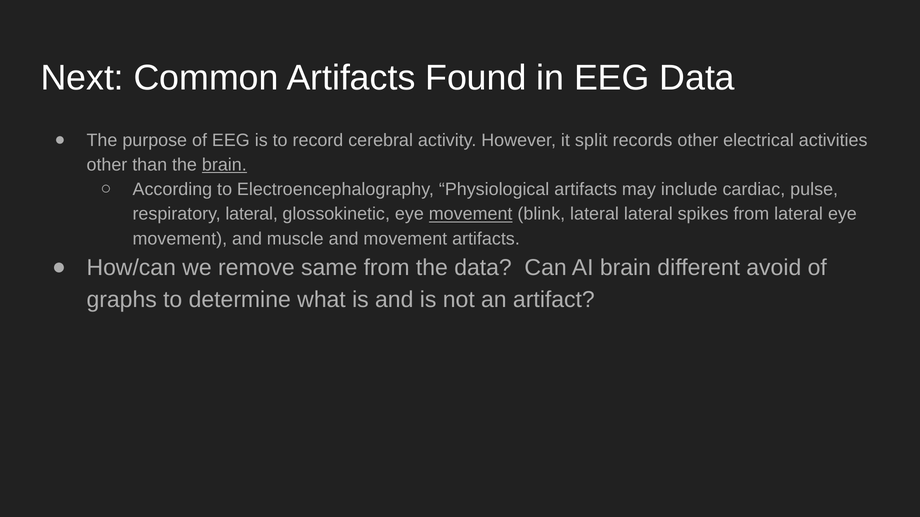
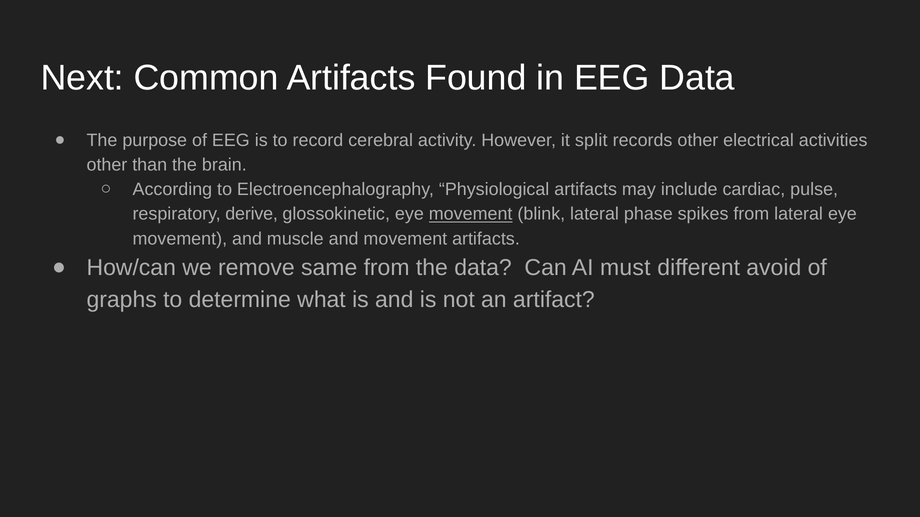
brain underline: present -> none (224, 165)
respiratory lateral: lateral -> derive (252, 214)
lateral lateral: lateral -> phase (648, 214)
AI brain: brain -> must (625, 268)
